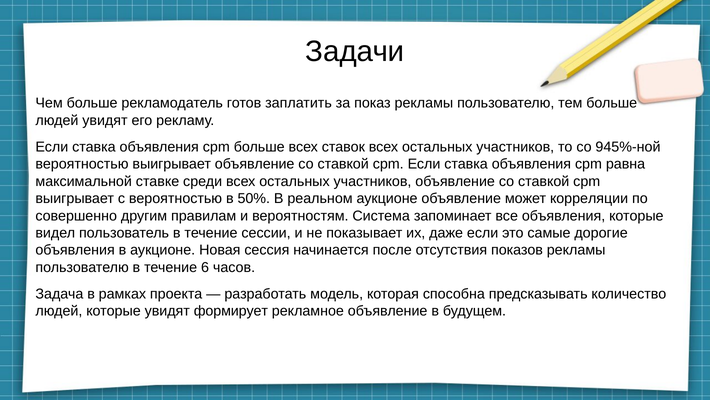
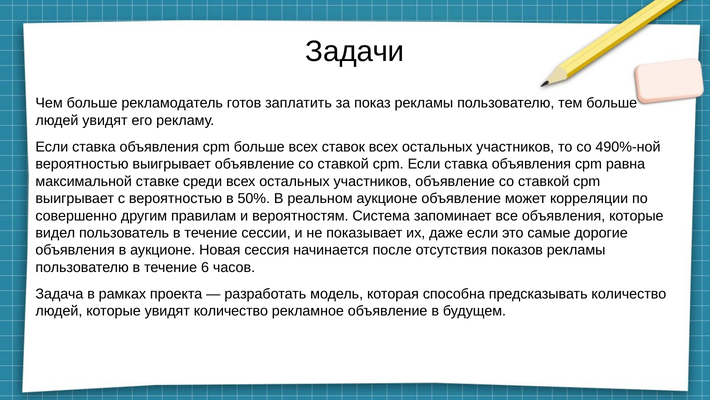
945%-ной: 945%-ной -> 490%-ной (628, 147)
увидят формирует: формирует -> количество (231, 311)
